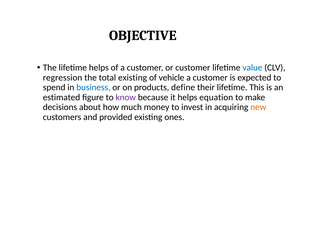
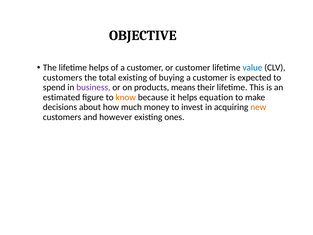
regression: regression -> customers (63, 77)
vehicle: vehicle -> buying (171, 77)
business colour: blue -> purple (93, 87)
define: define -> means (183, 87)
know colour: purple -> orange (126, 97)
provided: provided -> however (116, 117)
